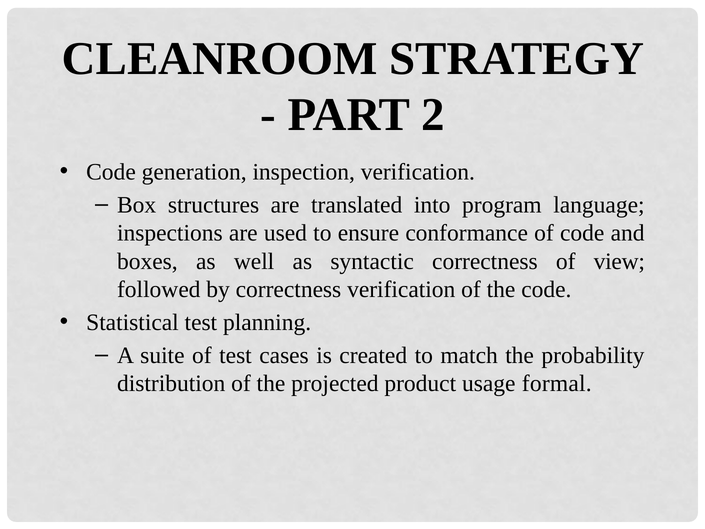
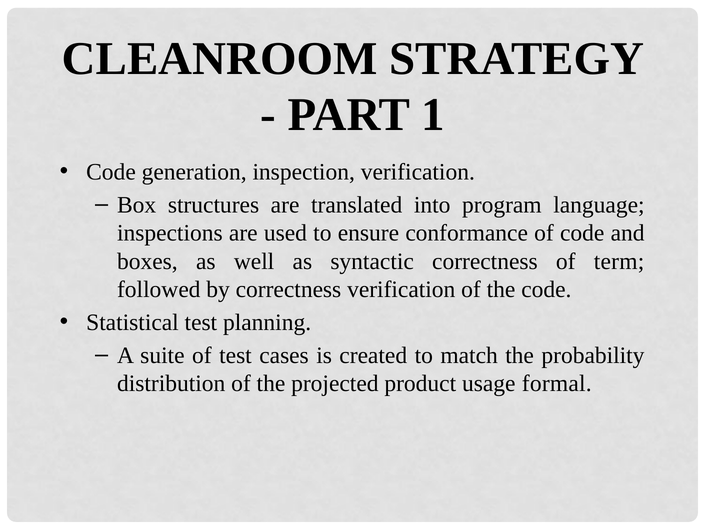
2: 2 -> 1 (433, 115)
view: view -> term (619, 261)
